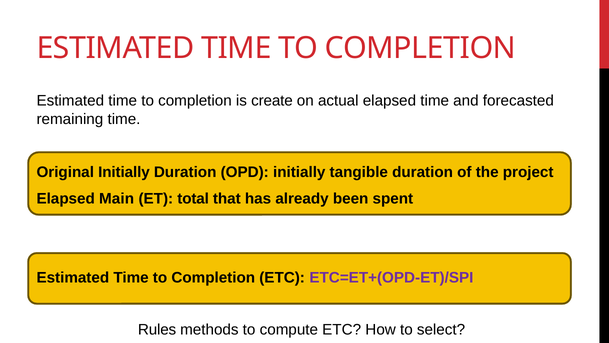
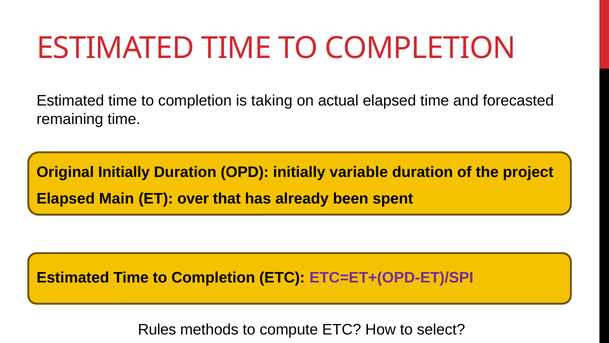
create: create -> taking (272, 101)
tangible: tangible -> variable (359, 172)
total: total -> over (193, 198)
